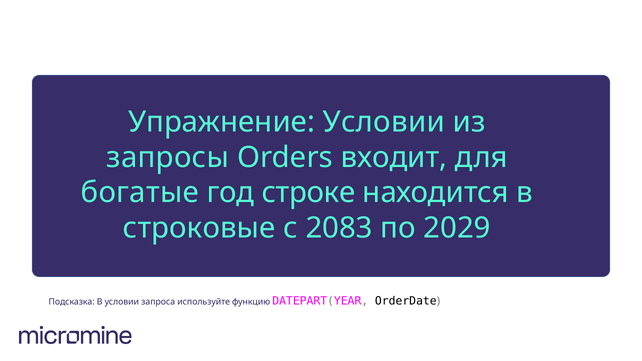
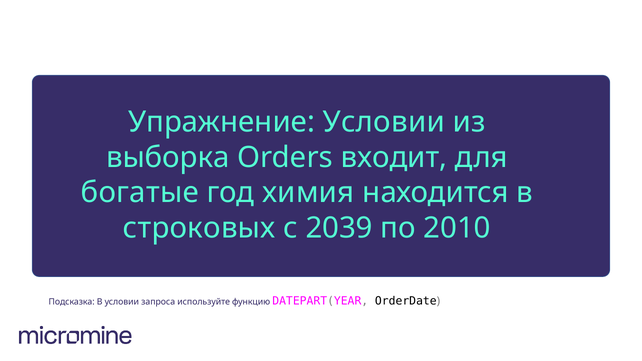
запросы: запросы -> выборка (168, 157)
строке: строке -> химия (308, 193)
строковые: строковые -> строковых (199, 228)
2083: 2083 -> 2039 (339, 228)
2029: 2029 -> 2010 (457, 228)
